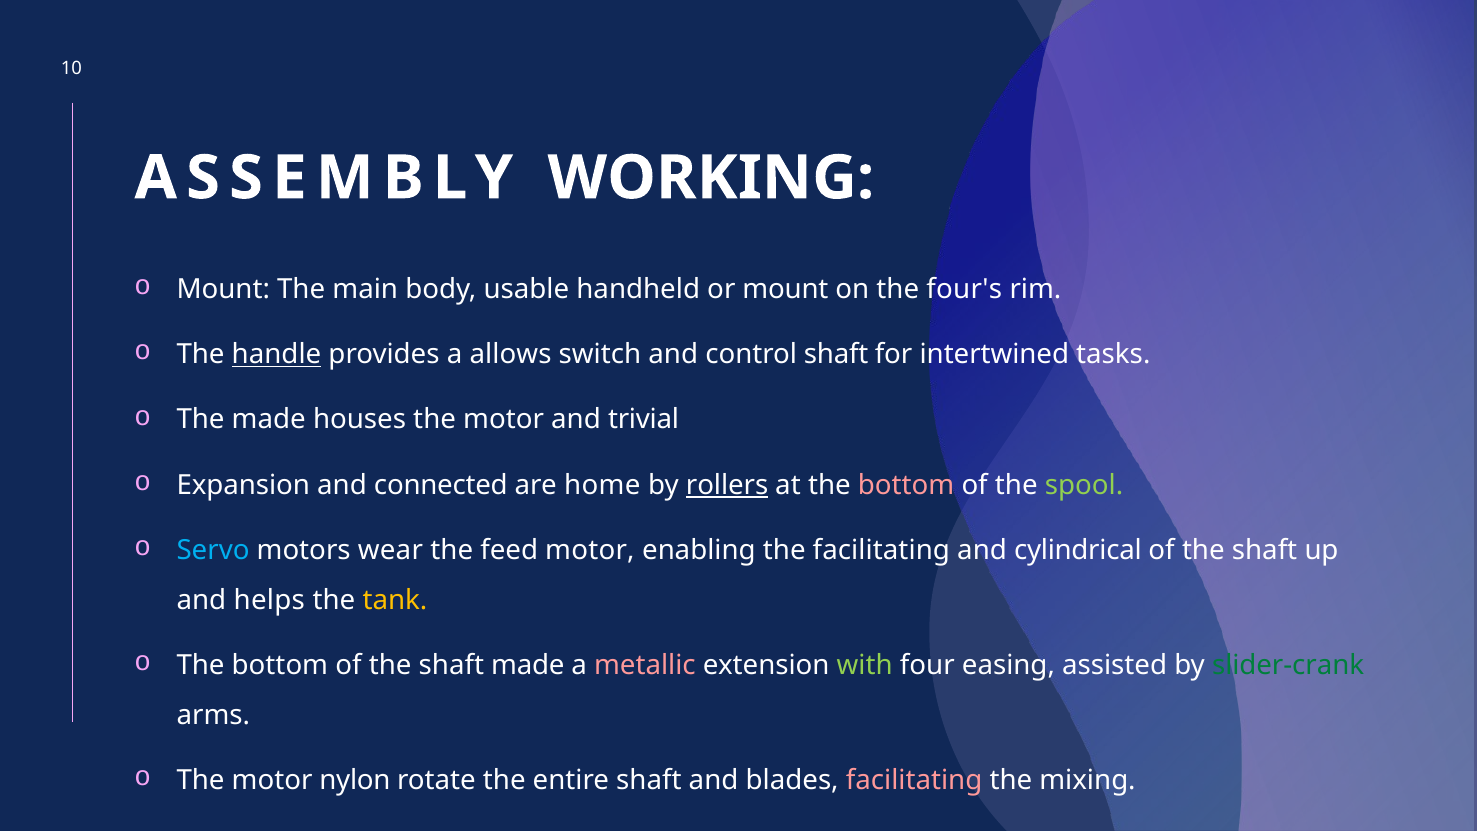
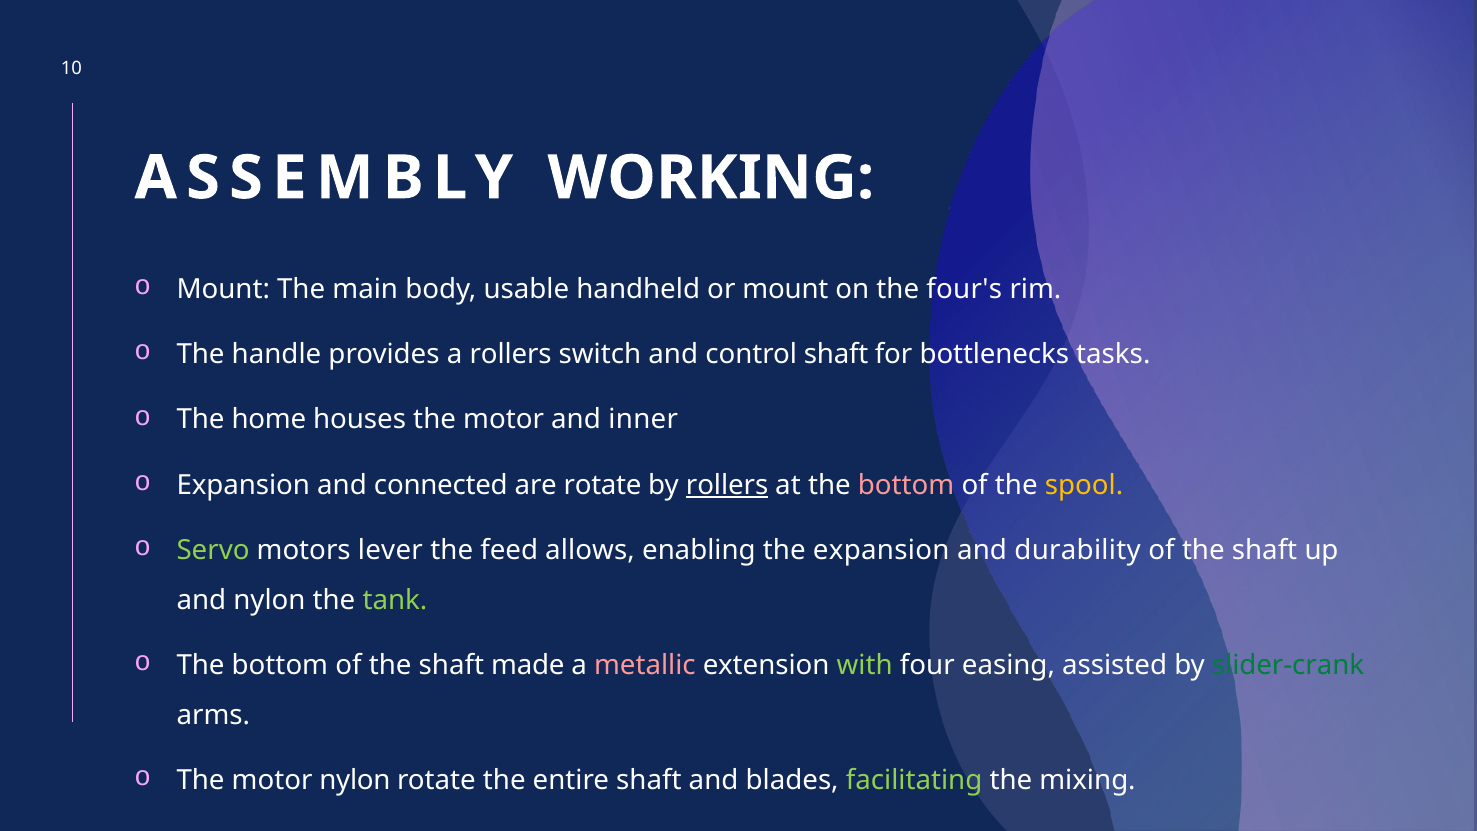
handle underline: present -> none (277, 354)
a allows: allows -> rollers (511, 354)
intertwined: intertwined -> bottlenecks (994, 354)
The made: made -> home (269, 420)
trivial: trivial -> inner (643, 420)
are home: home -> rotate (603, 485)
spool colour: light green -> yellow (1084, 485)
Servo colour: light blue -> light green (213, 550)
wear: wear -> lever (390, 550)
feed motor: motor -> allows (590, 550)
the facilitating: facilitating -> expansion (881, 550)
cylindrical: cylindrical -> durability (1078, 550)
and helps: helps -> nylon (269, 600)
tank colour: yellow -> light green (395, 600)
facilitating colour: pink -> light green (914, 780)
